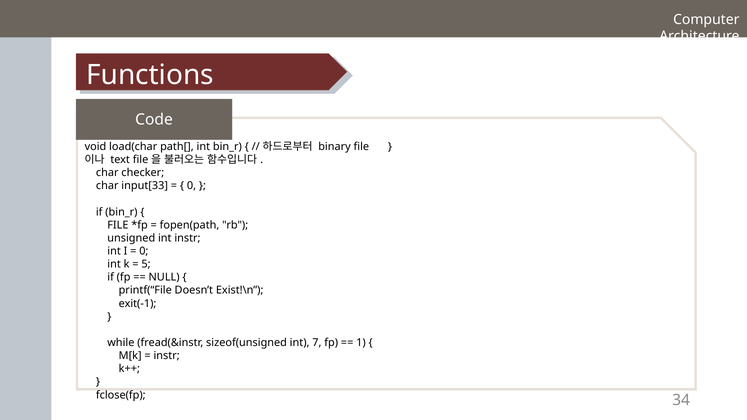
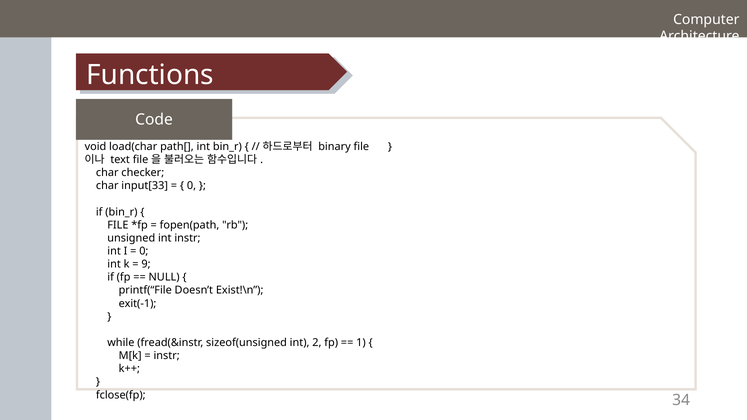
5: 5 -> 9 (146, 264)
7: 7 -> 2 (317, 343)
